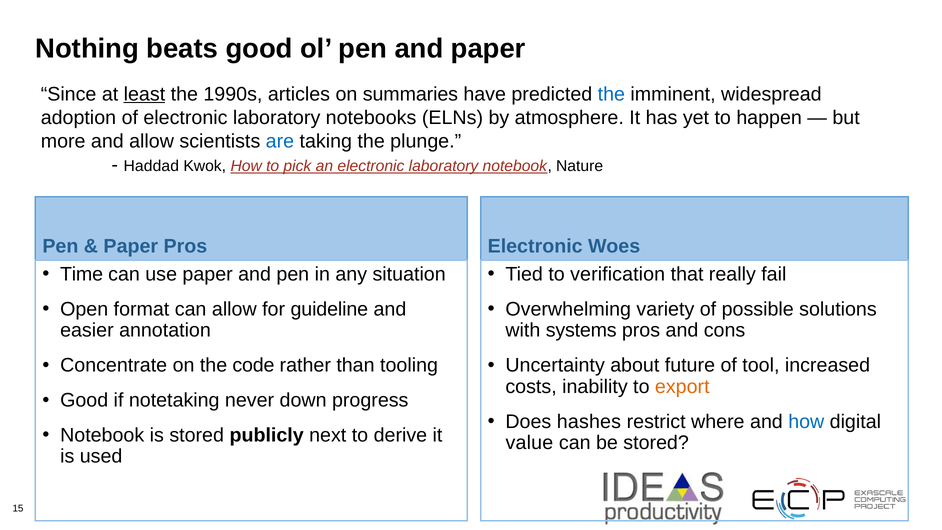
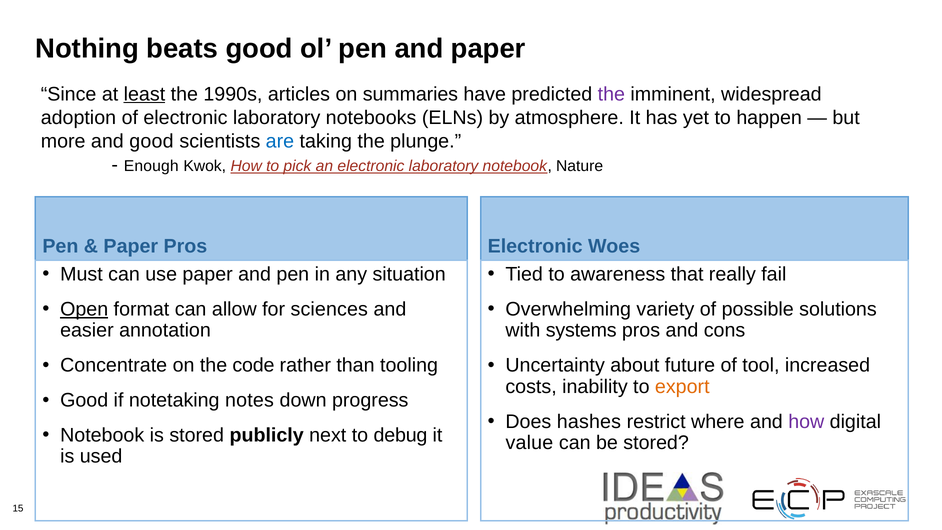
the colour: blue -> purple (611, 94)
and allow: allow -> good (151, 141)
Haddad: Haddad -> Enough (151, 166)
Time: Time -> Must (81, 274)
verification: verification -> awareness (618, 274)
Open underline: none -> present (84, 309)
guideline: guideline -> sciences (329, 309)
never: never -> notes (249, 400)
how colour: blue -> purple (806, 422)
derive: derive -> debug (401, 435)
